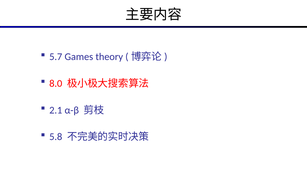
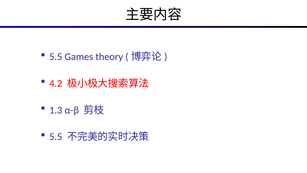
5.7: 5.7 -> 5.5 (56, 57)
8.0: 8.0 -> 4.2 (56, 83)
2.1: 2.1 -> 1.3 (56, 110)
5.8: 5.8 -> 5.5 (56, 137)
